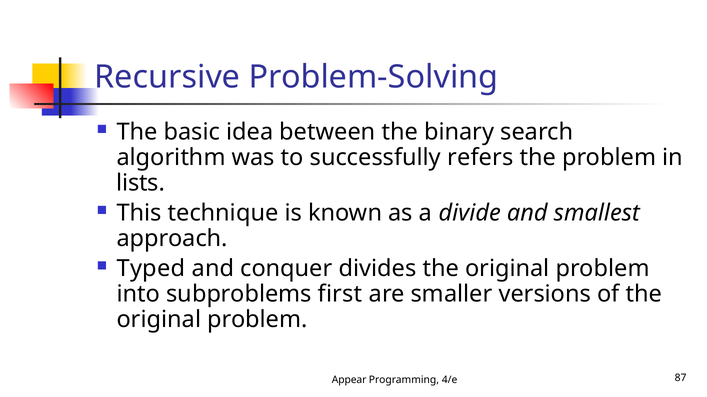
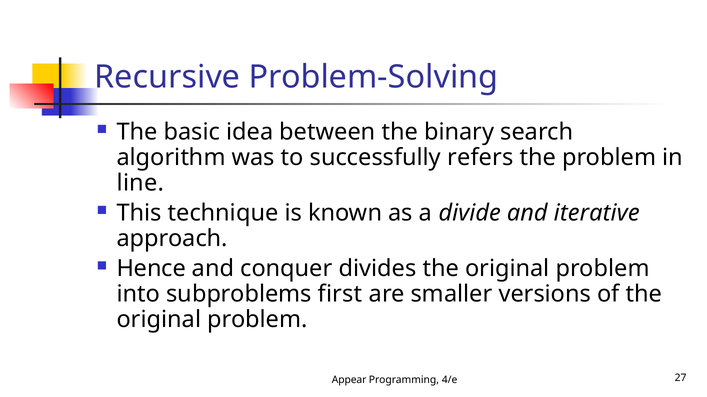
lists: lists -> line (140, 183)
smallest: smallest -> iterative (597, 213)
Typed: Typed -> Hence (151, 269)
87: 87 -> 27 (681, 379)
